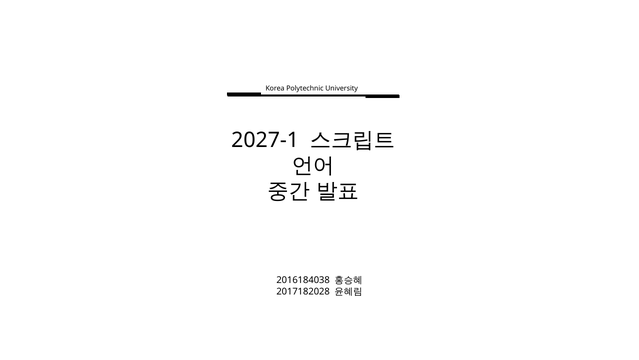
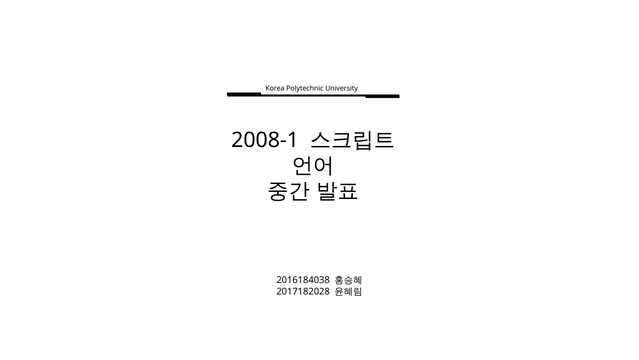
2027-1: 2027-1 -> 2008-1 (265, 140)
